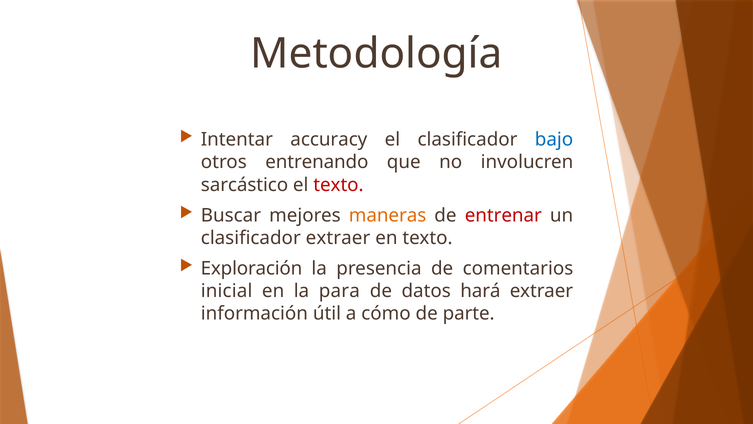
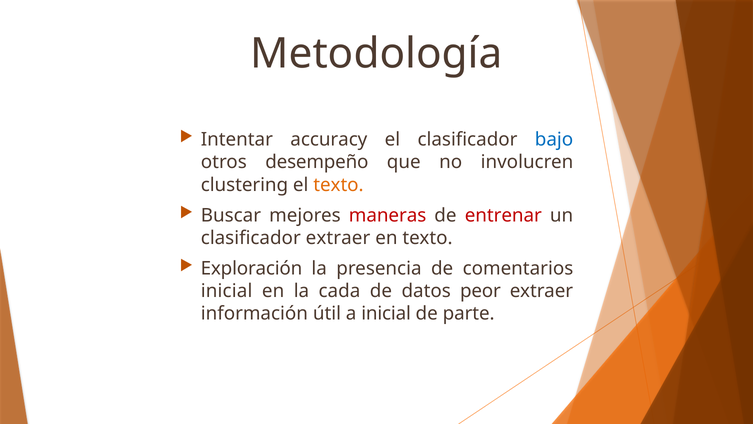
entrenando: entrenando -> desempeño (317, 162)
sarcástico: sarcástico -> clustering (244, 185)
texto colour: red -> orange (338, 185)
maneras colour: orange -> red (388, 215)
para: para -> cada (339, 291)
hará: hará -> peor (480, 291)
a cómo: cómo -> inicial (386, 313)
